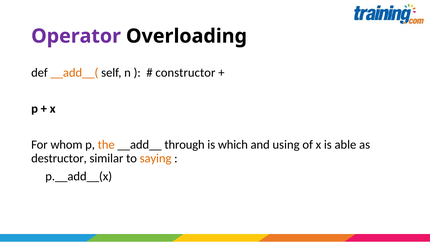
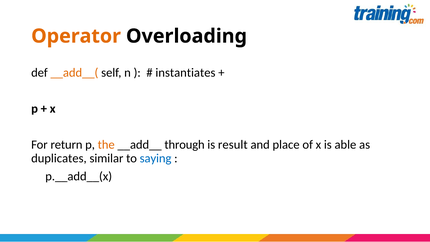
Operator colour: purple -> orange (76, 36)
constructor: constructor -> instantiates (185, 73)
whom: whom -> return (66, 145)
which: which -> result (233, 145)
using: using -> place (286, 145)
destructor: destructor -> duplicates (59, 158)
saying colour: orange -> blue (156, 158)
